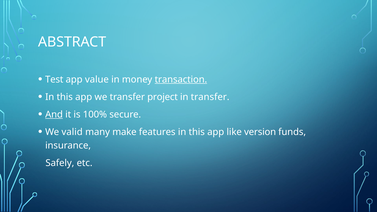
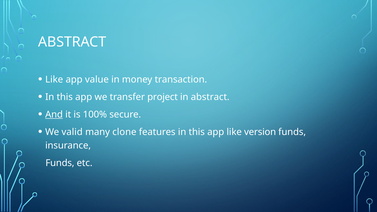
Test: Test -> Like (54, 80)
transaction underline: present -> none (181, 80)
in transfer: transfer -> abstract (210, 97)
make: make -> clone (124, 132)
Safely: Safely -> Funds (60, 163)
